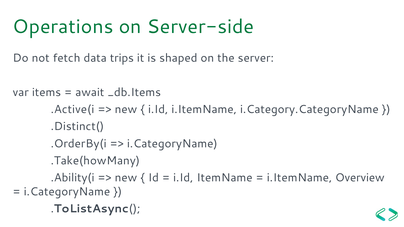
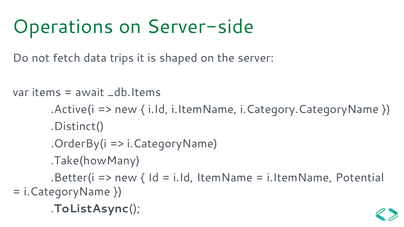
.Ability(i: .Ability(i -> .Better(i (73, 178)
Overview: Overview -> Potential (360, 178)
